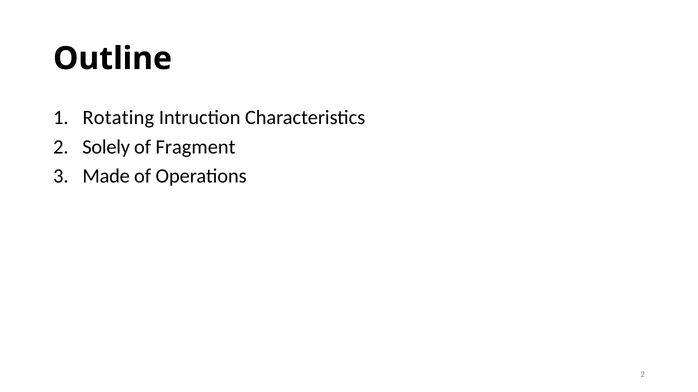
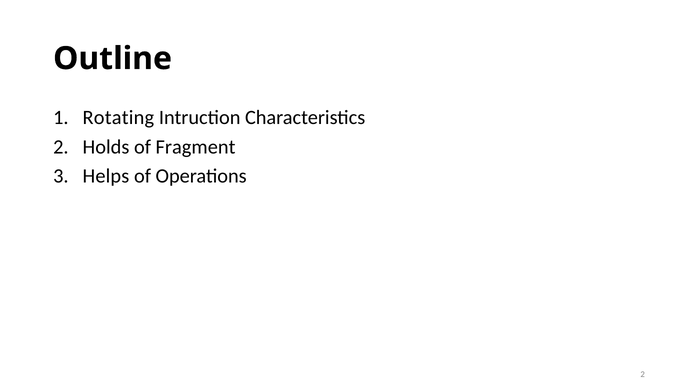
Solely: Solely -> Holds (106, 147)
Made: Made -> Helps (106, 176)
